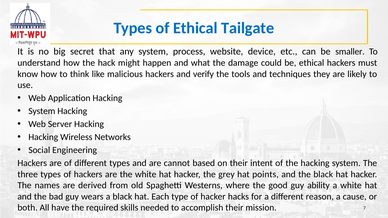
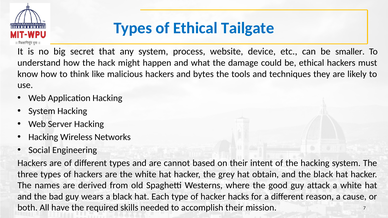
verify: verify -> bytes (203, 74)
points: points -> obtain (266, 174)
ability: ability -> attack (318, 186)
